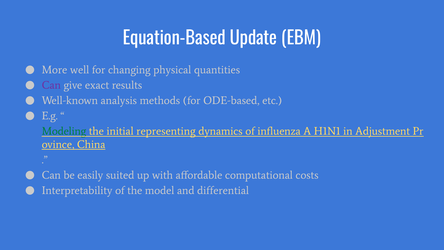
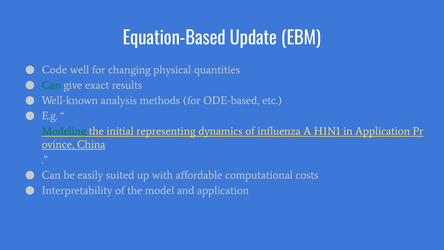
More: More -> Code (54, 70)
Can colour: purple -> green (51, 85)
in Adjustment: Adjustment -> Application (383, 131)
and differential: differential -> application (223, 190)
